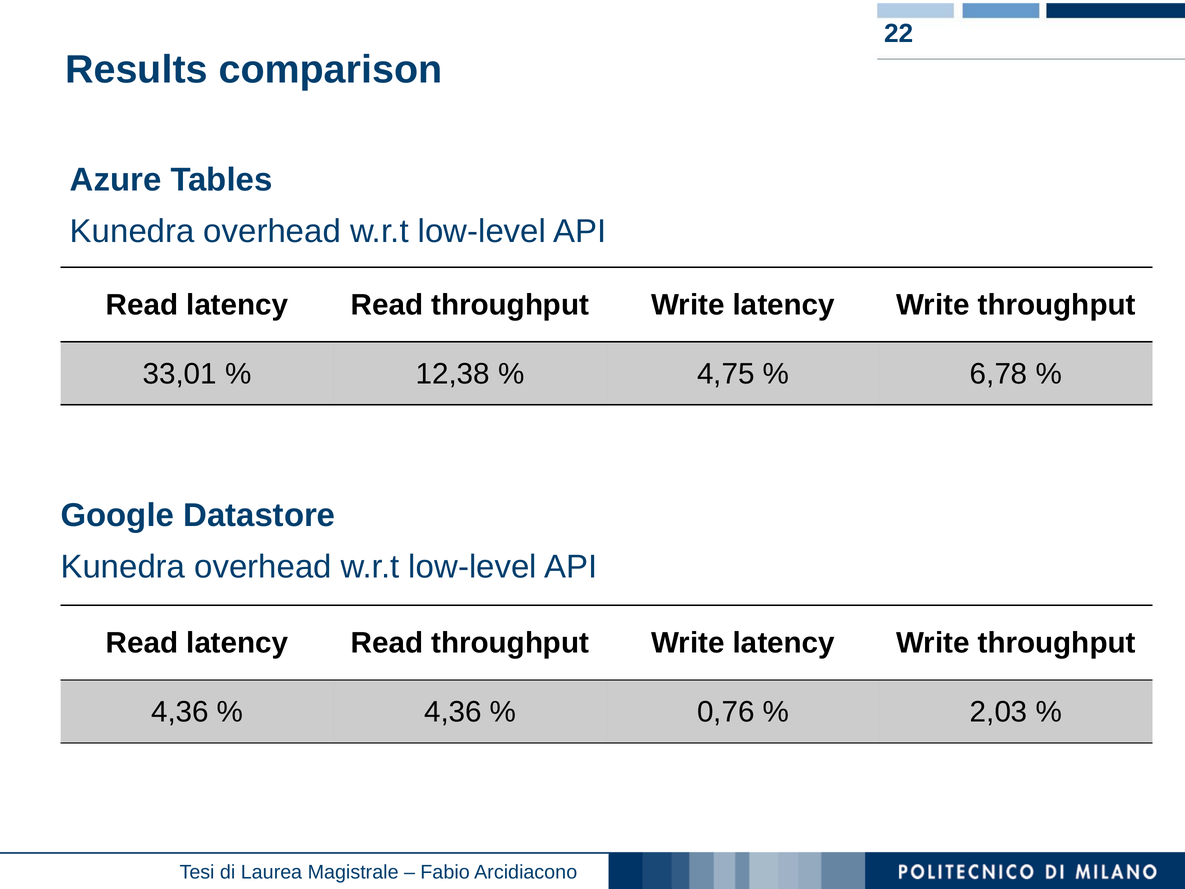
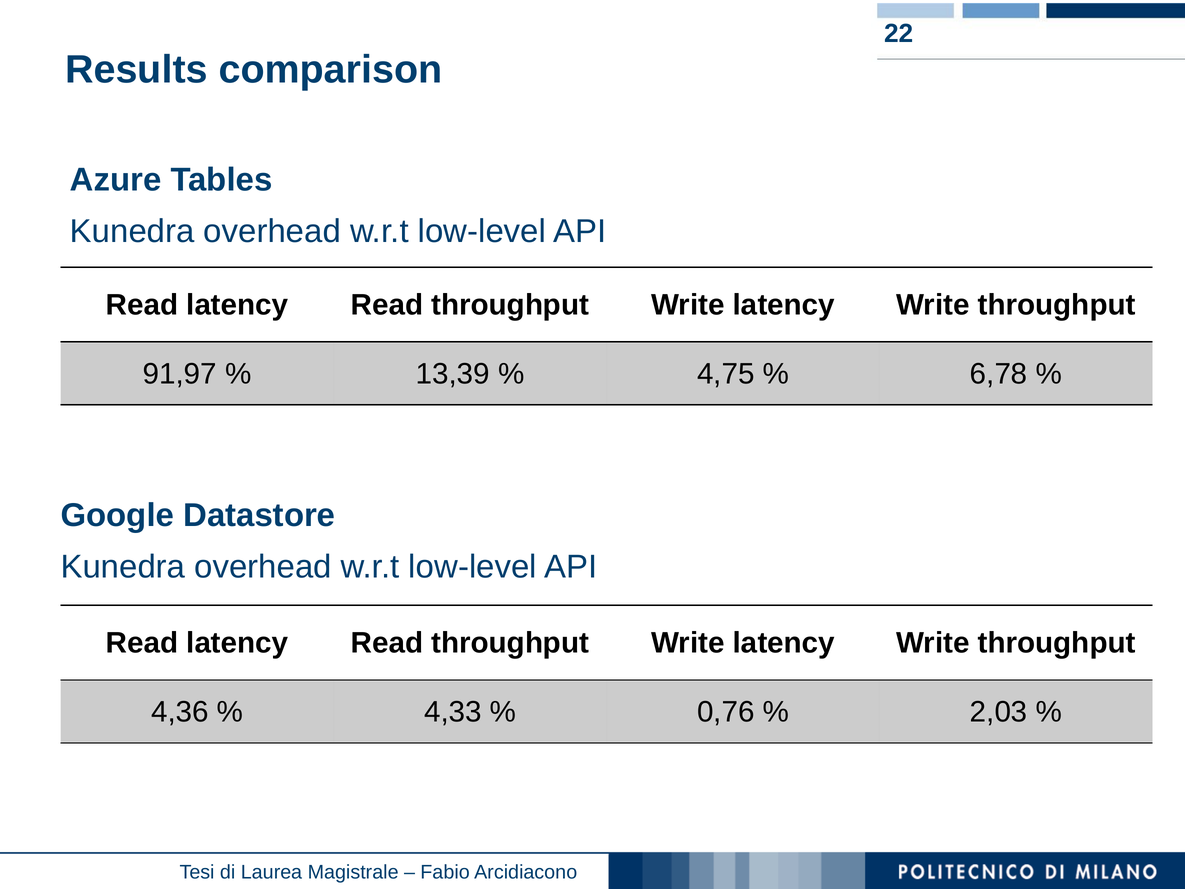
33,01: 33,01 -> 91,97 (180, 374)
12,38: 12,38 -> 13,39 (453, 374)
4,36: 4,36 -> 4,33 (453, 712)
